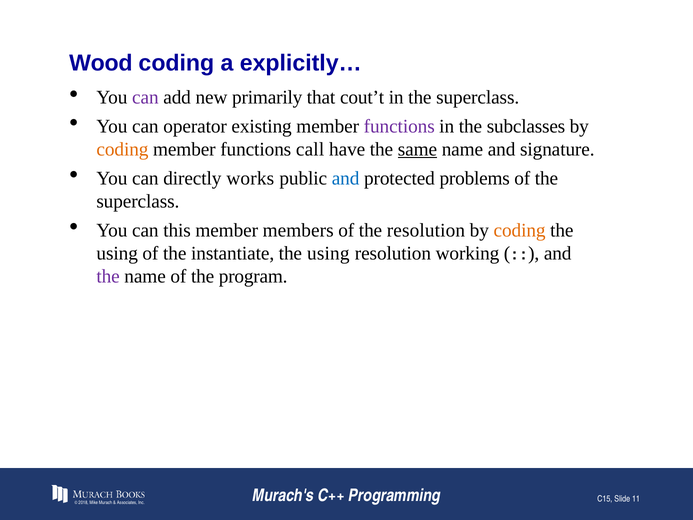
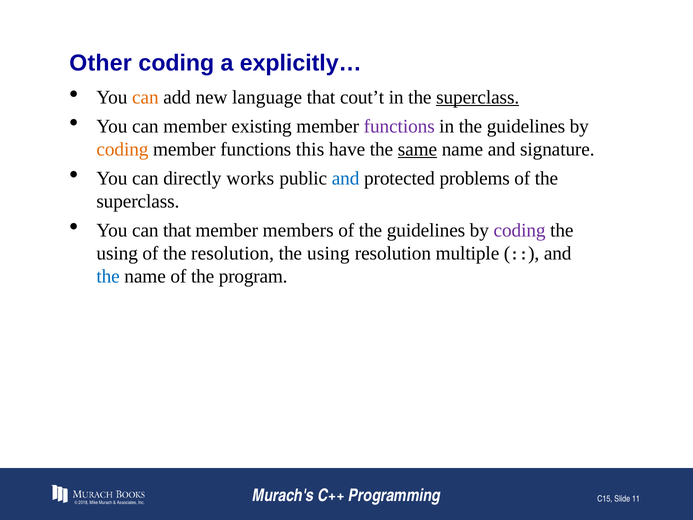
Wood: Wood -> Other (101, 63)
can colour: purple -> orange (145, 97)
primarily: primarily -> language (267, 97)
superclass underline: none -> present (478, 97)
can operator: operator -> member (195, 126)
in the subclasses: subclasses -> guidelines (526, 126)
call: call -> this (310, 149)
can this: this -> that (177, 230)
of the resolution: resolution -> guidelines (426, 230)
coding colour: orange -> purple (520, 230)
the instantiate: instantiate -> resolution (233, 253)
working: working -> multiple (467, 253)
the colour: purple -> blue (108, 276)
